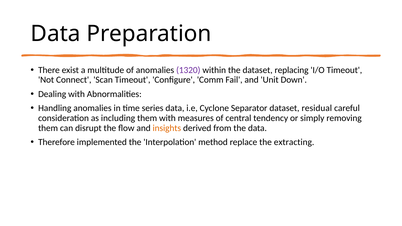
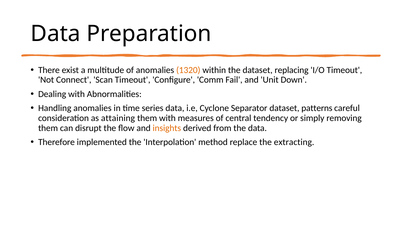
1320 colour: purple -> orange (188, 70)
residual: residual -> patterns (317, 108)
including: including -> attaining (118, 118)
